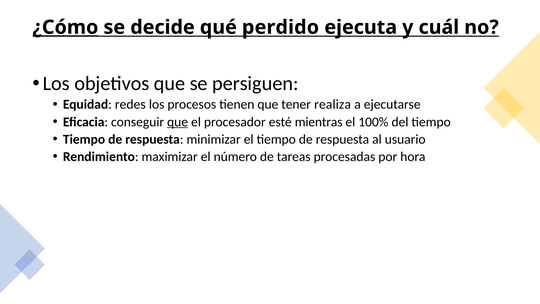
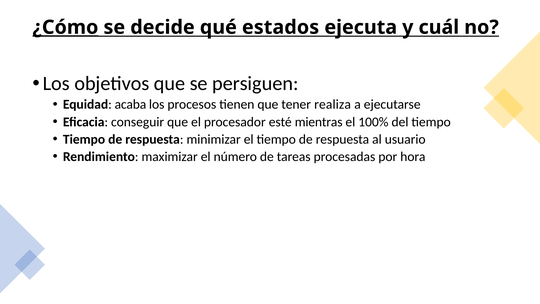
perdido: perdido -> estados (281, 27)
redes: redes -> acaba (130, 104)
que underline: present -> none (178, 122)
